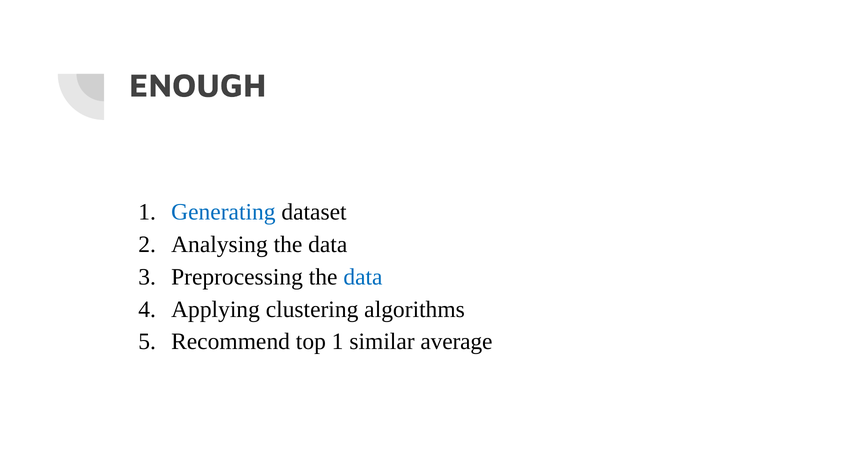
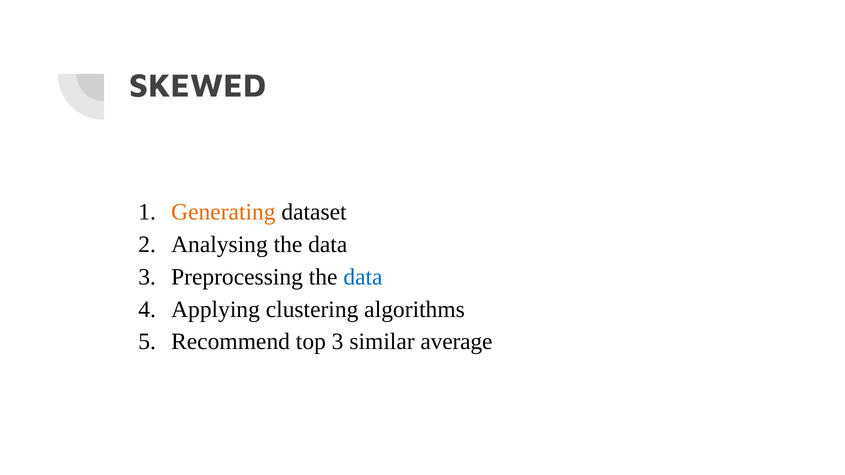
ENOUGH: ENOUGH -> SKEWED (198, 86)
Generating colour: blue -> orange (223, 212)
top 1: 1 -> 3 (338, 342)
